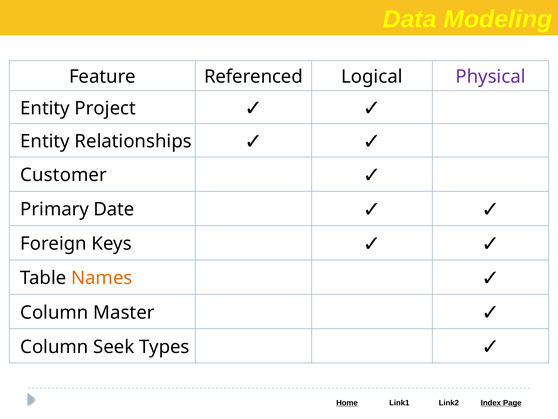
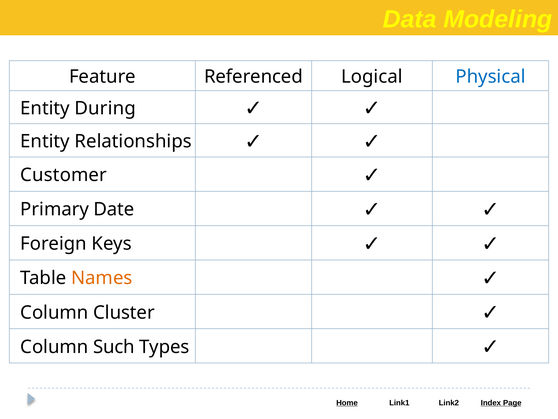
Physical colour: purple -> blue (491, 77)
Project: Project -> During (105, 108)
Master: Master -> Cluster (124, 312)
Seek: Seek -> Such (114, 346)
